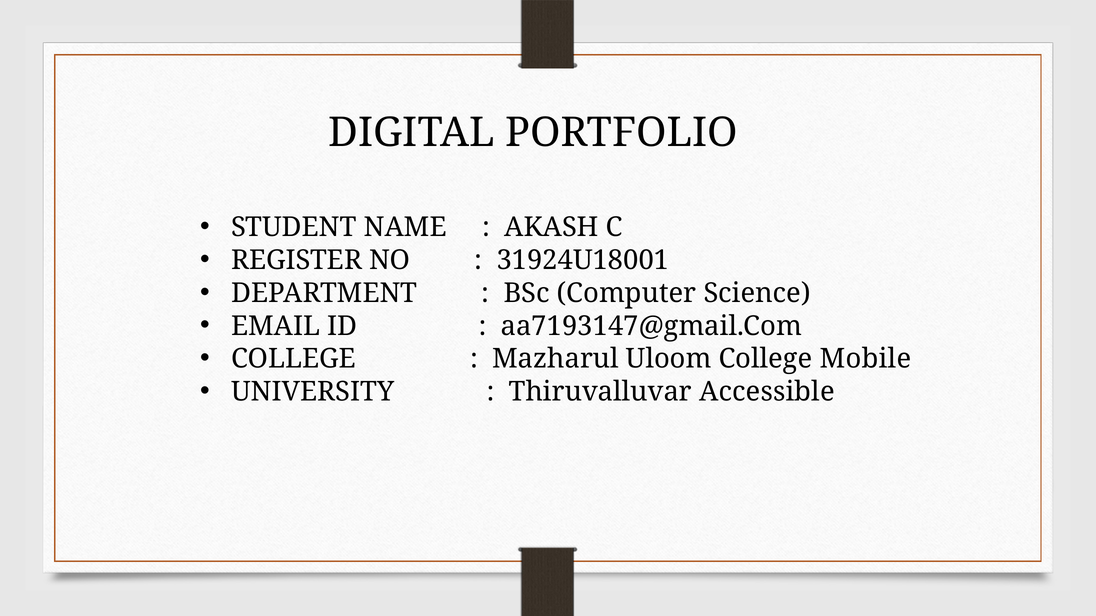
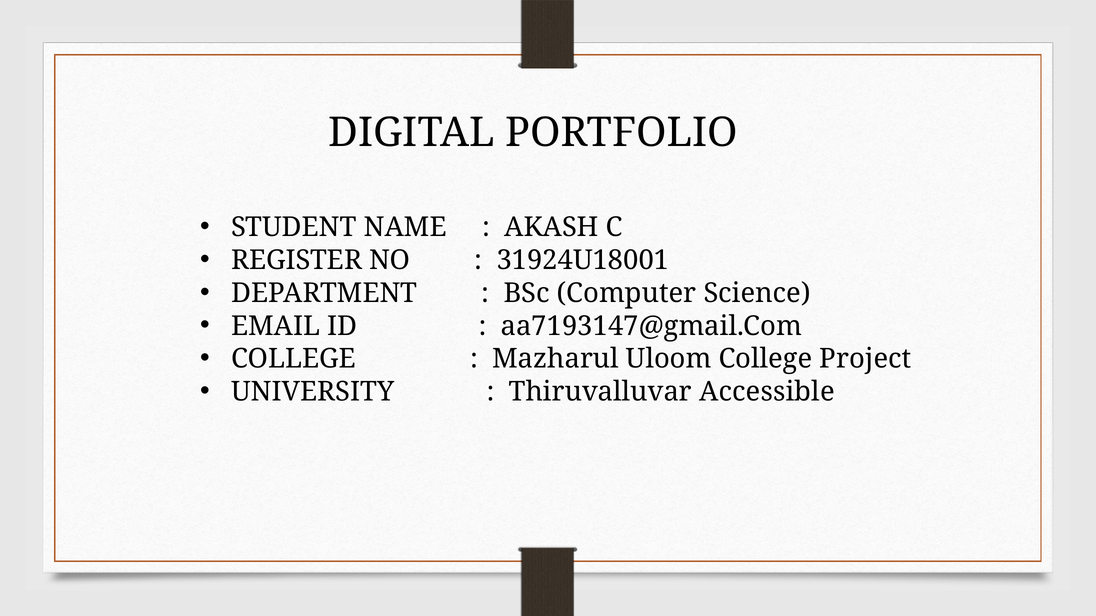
Mobile: Mobile -> Project (866, 359)
